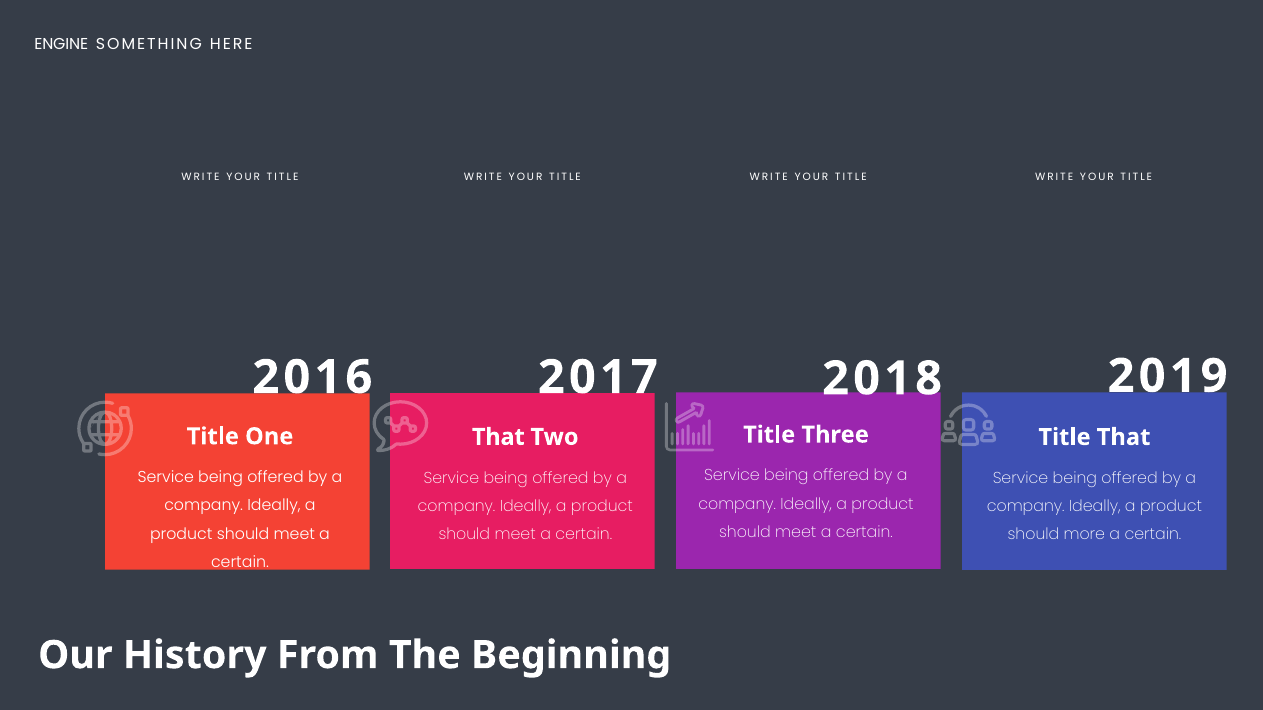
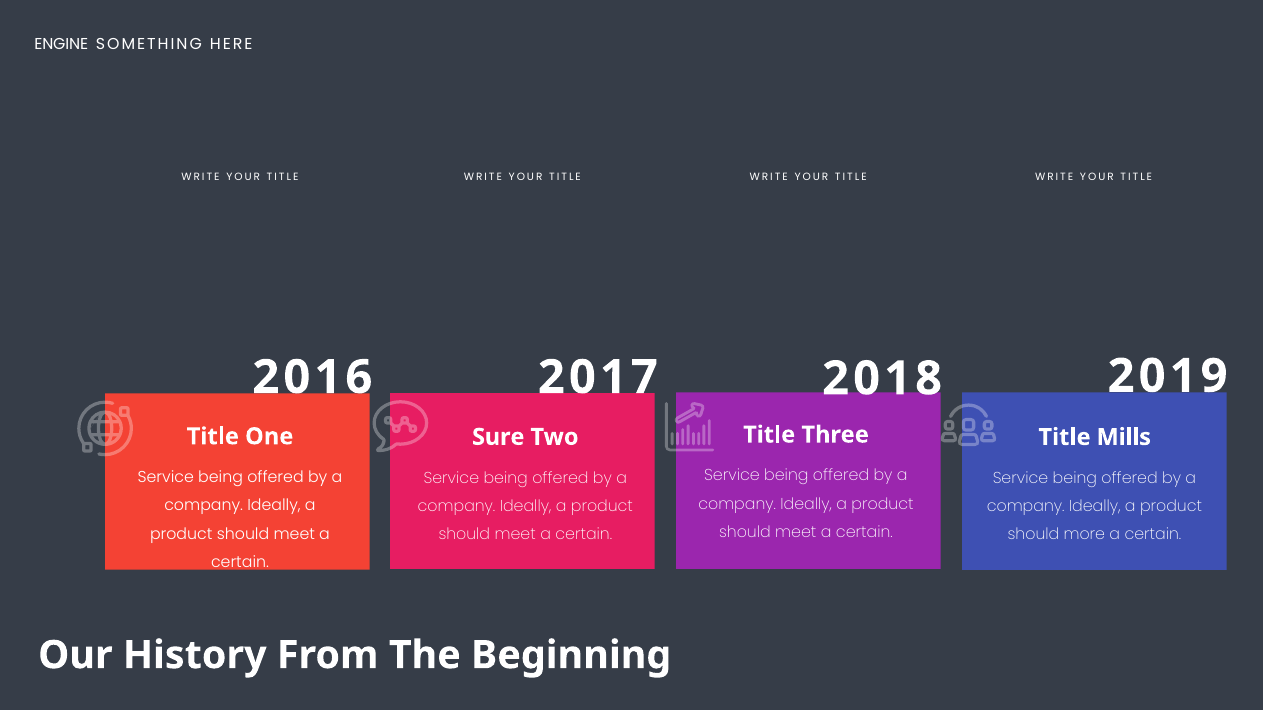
That: That -> Sure (498, 437)
Title That: That -> Mills (1124, 438)
